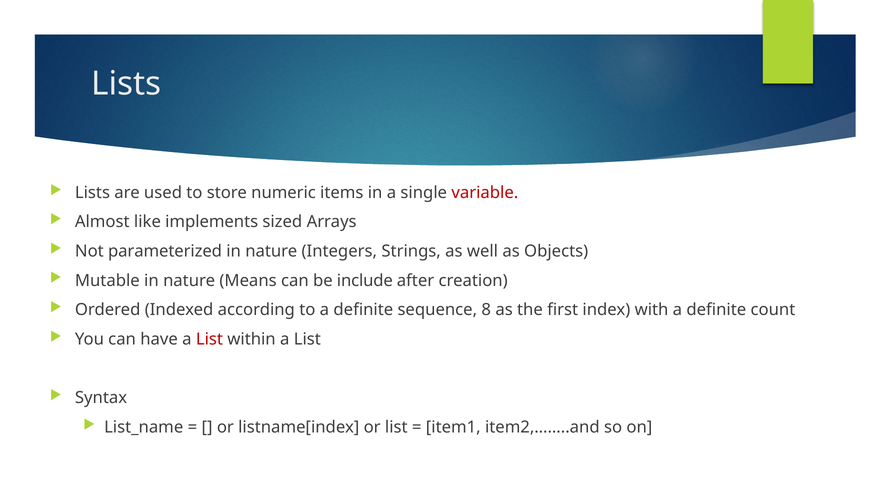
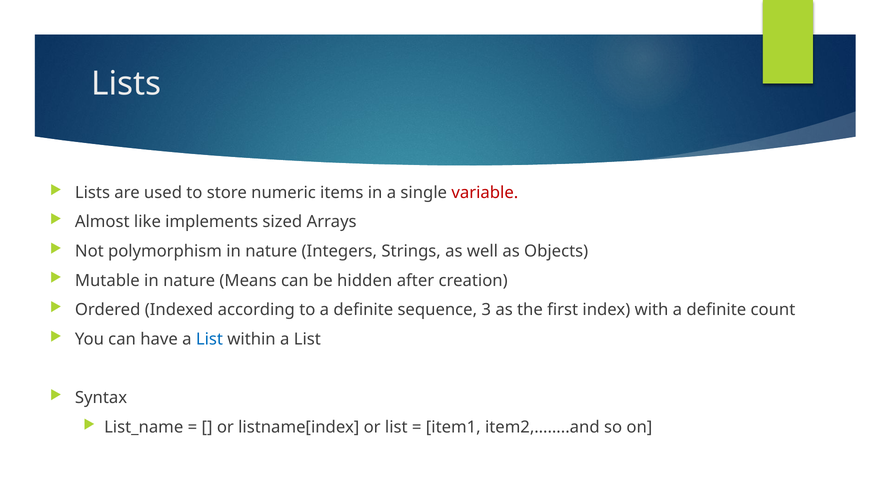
parameterized: parameterized -> polymorphism (165, 251)
include: include -> hidden (365, 281)
8: 8 -> 3 (486, 310)
List colour: red -> blue (209, 339)
